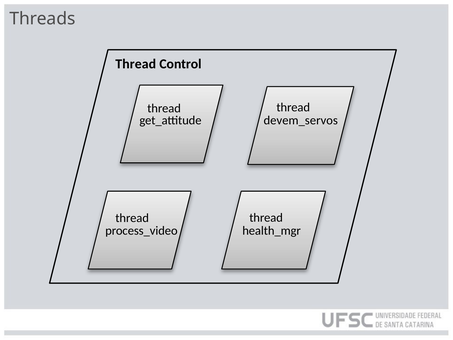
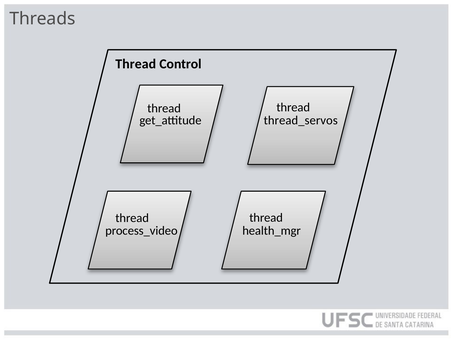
devem_servos: devem_servos -> thread_servos (301, 121)
